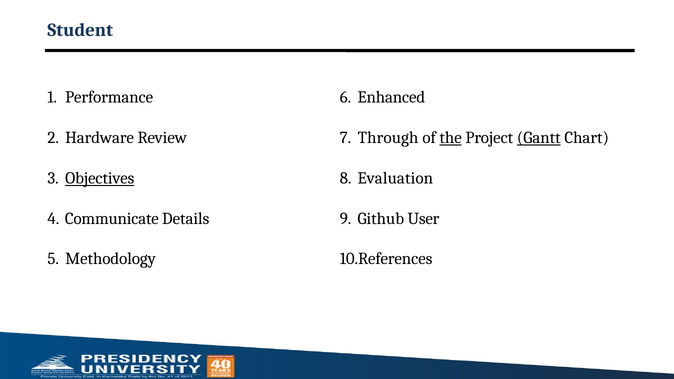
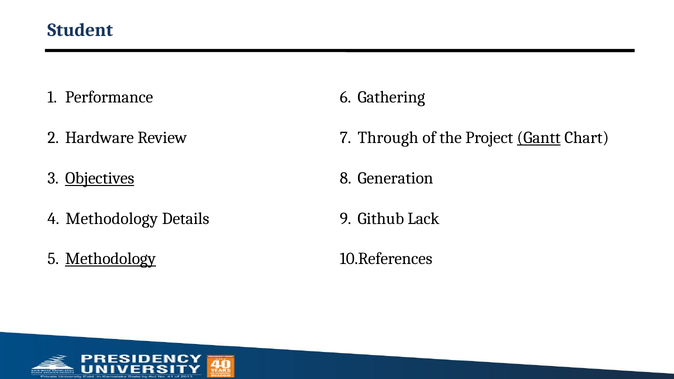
Enhanced: Enhanced -> Gathering (391, 97)
the underline: present -> none (451, 138)
Evaluation: Evaluation -> Generation (395, 178)
Communicate: Communicate -> Methodology (112, 219)
User: User -> Lack (423, 219)
Methodology underline: none -> present (111, 259)
